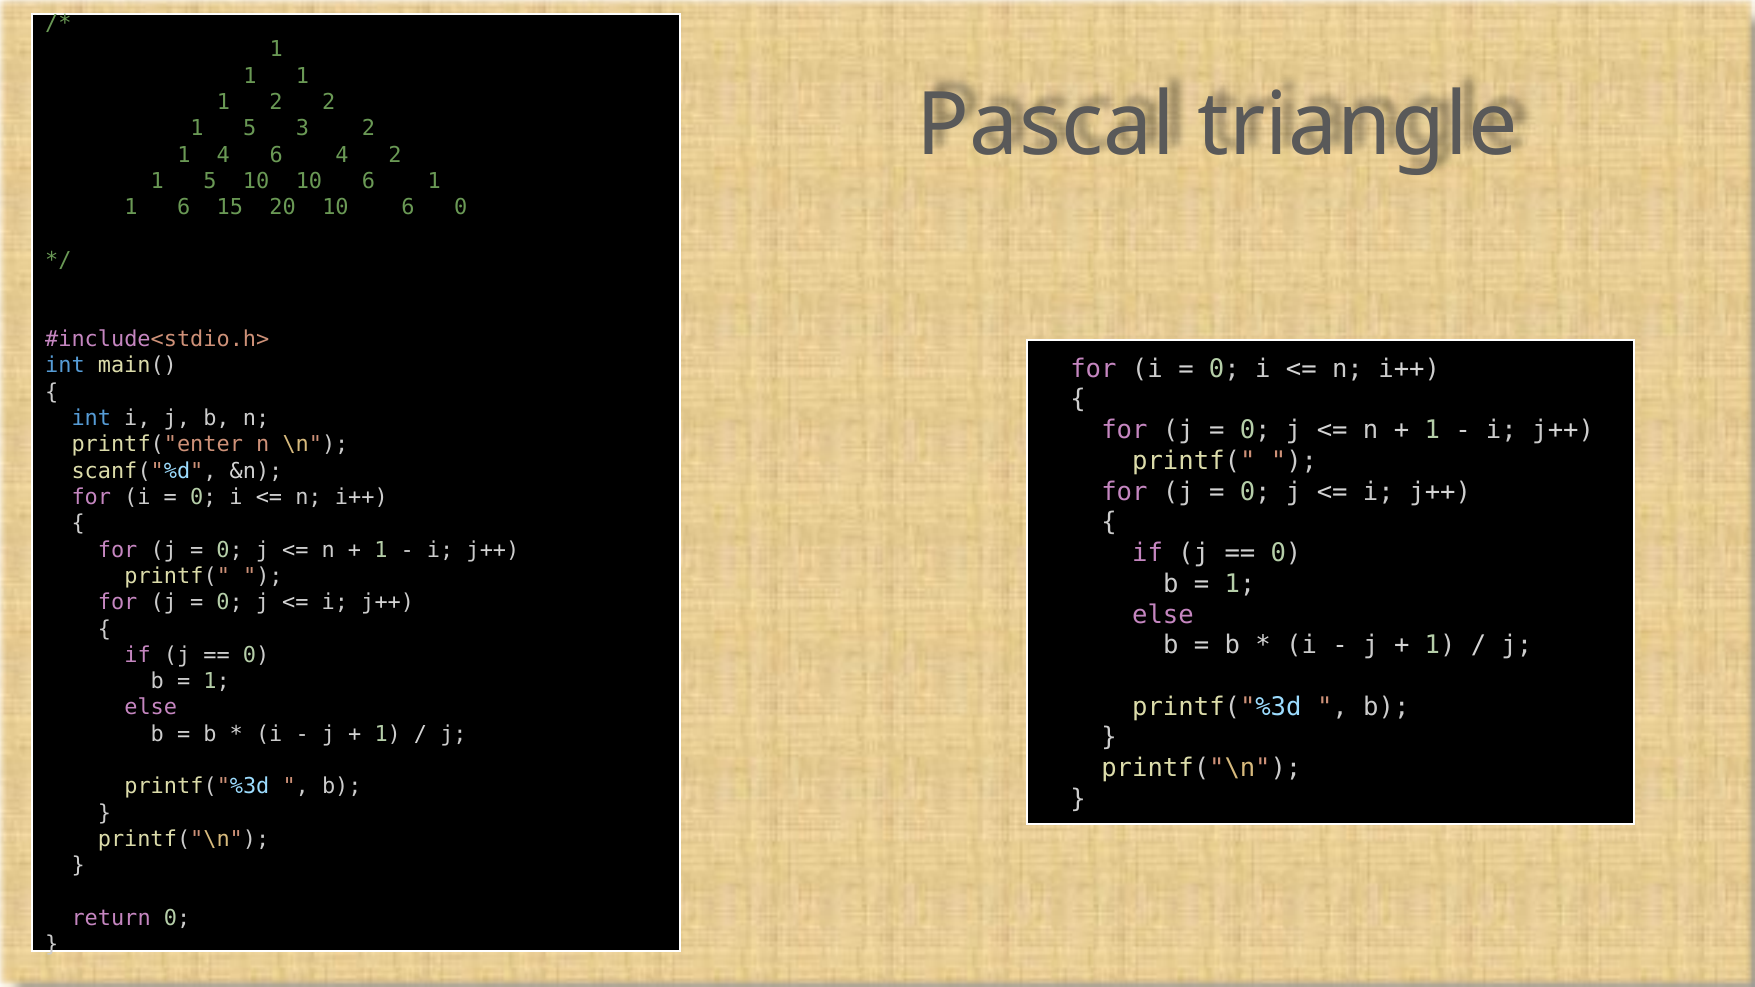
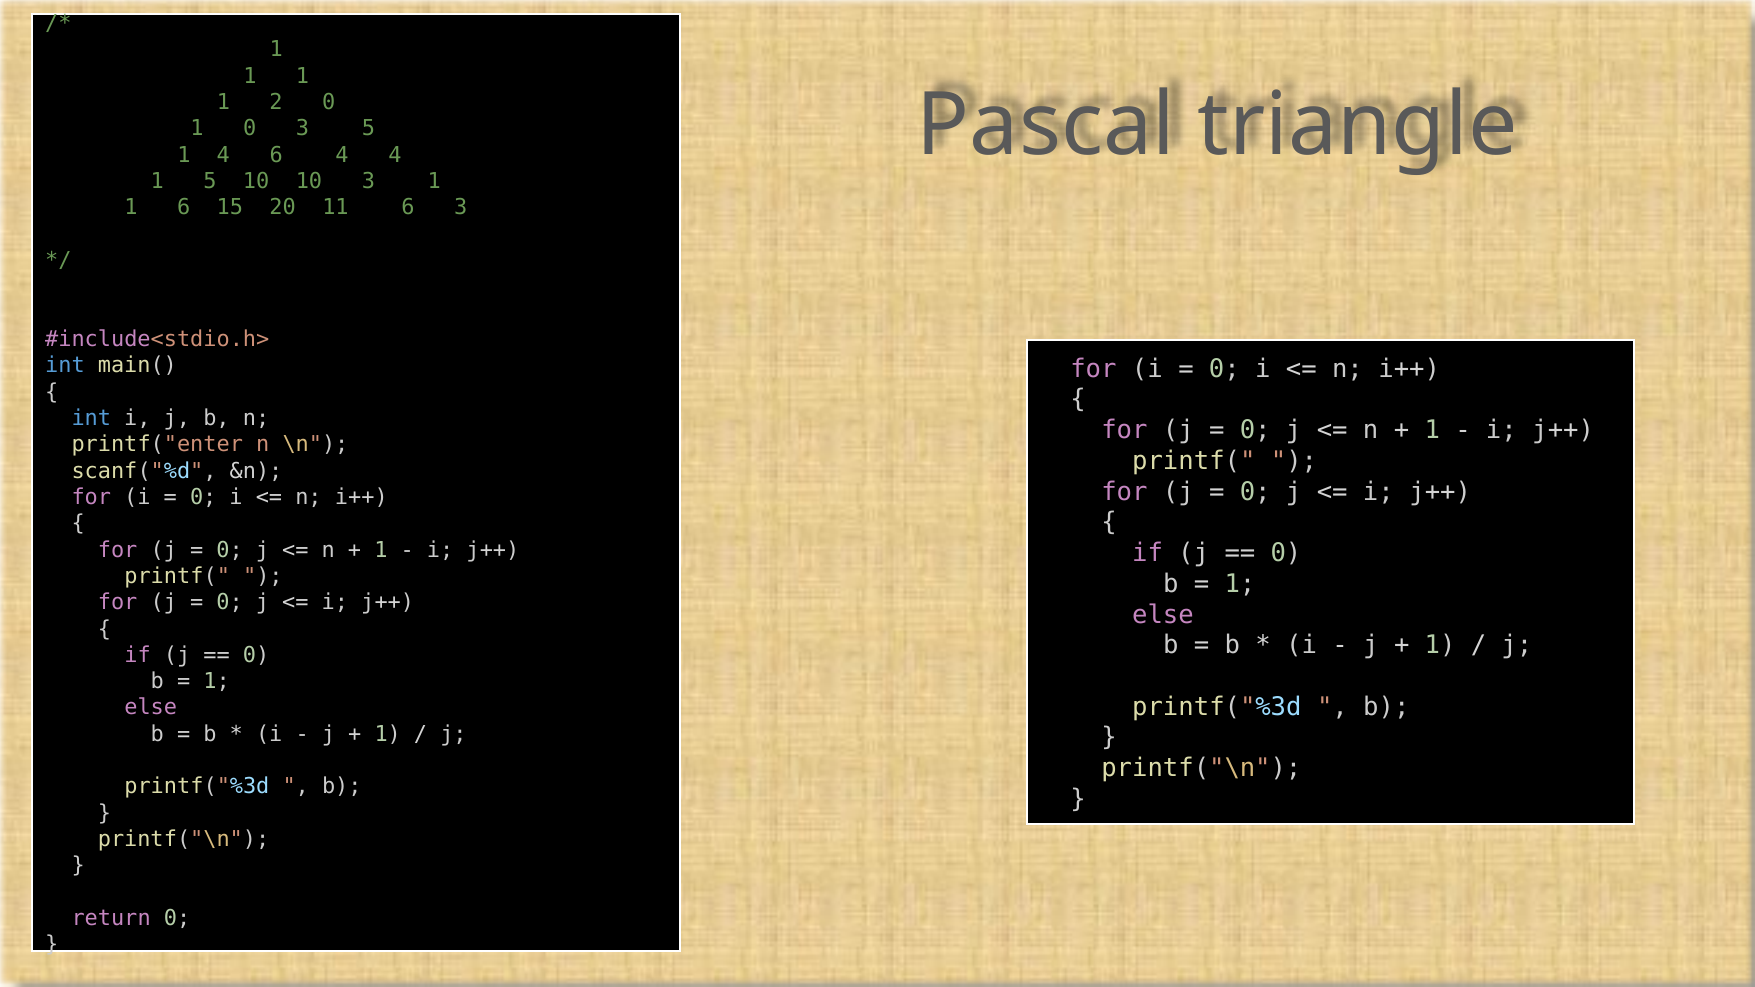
2 2: 2 -> 0 (329, 102)
5: 5 -> 0 (250, 129)
3 2: 2 -> 5 (368, 129)
4 2: 2 -> 4 (395, 155)
10 10 6: 6 -> 3 (368, 181)
20 10: 10 -> 11 (335, 208)
6 0: 0 -> 3 (461, 208)
